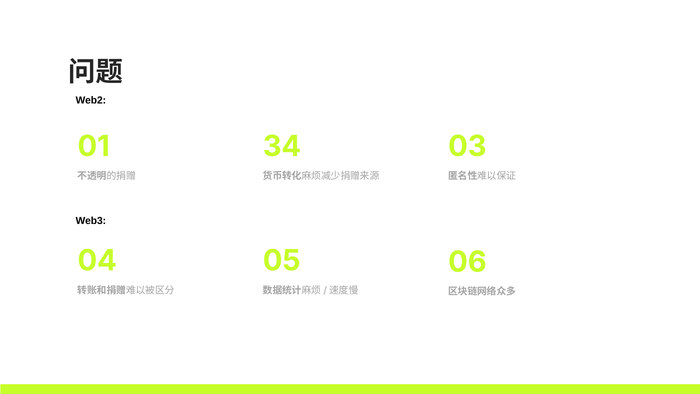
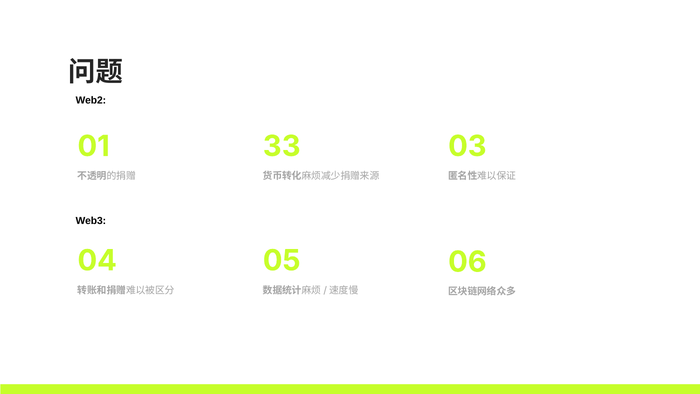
34: 34 -> 33 (282, 146)
